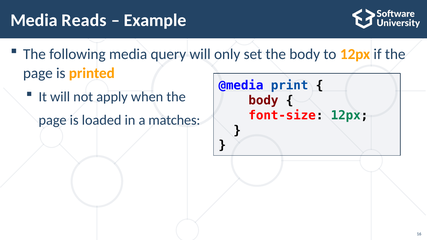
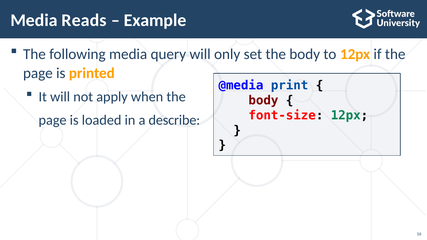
matches: matches -> describe (174, 120)
